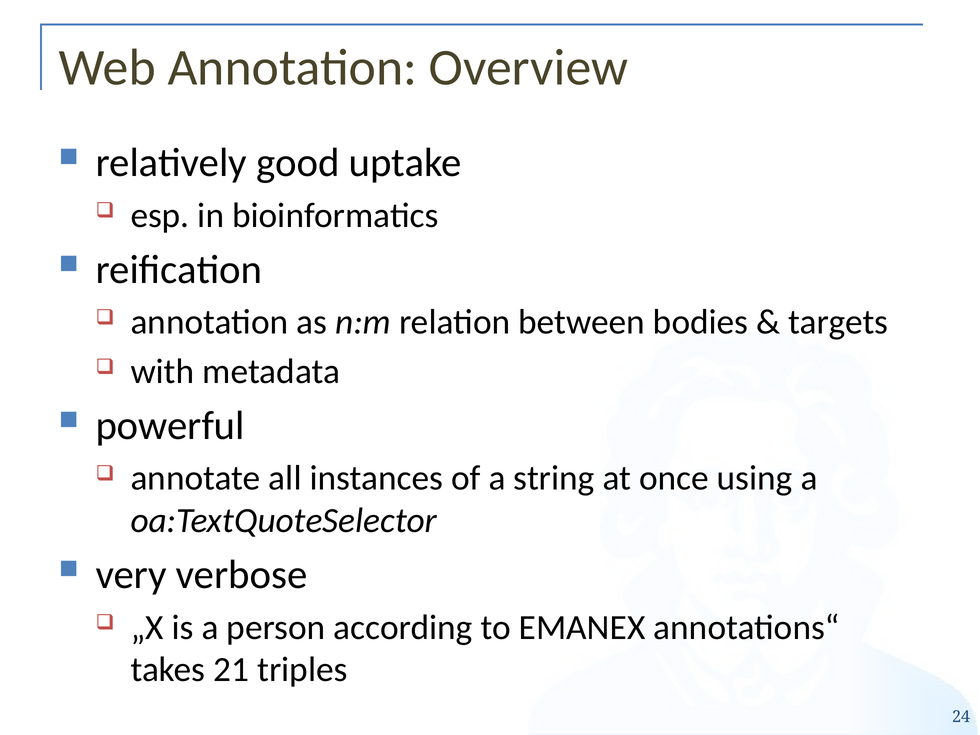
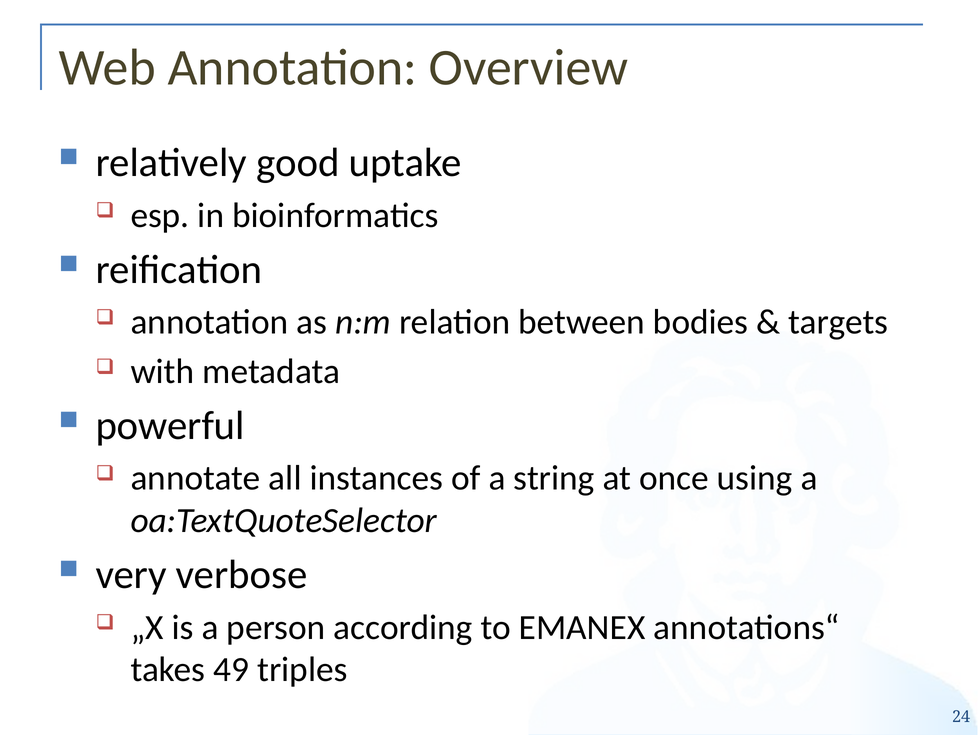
21: 21 -> 49 (231, 670)
